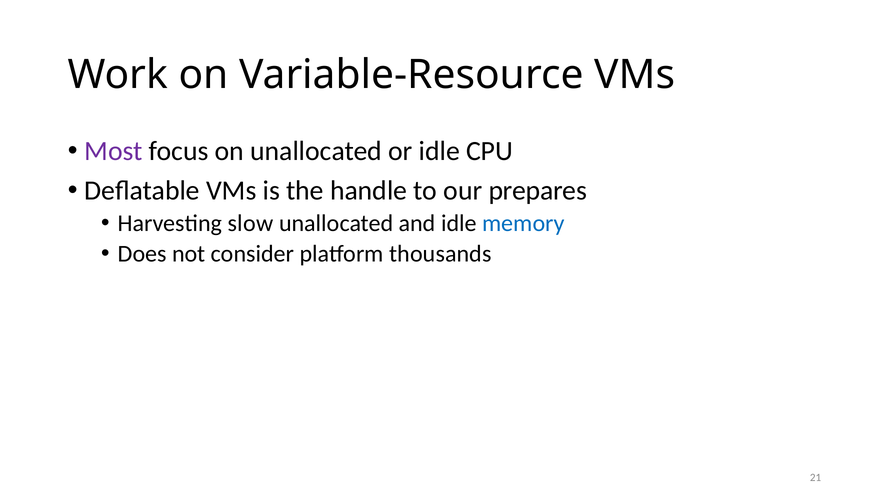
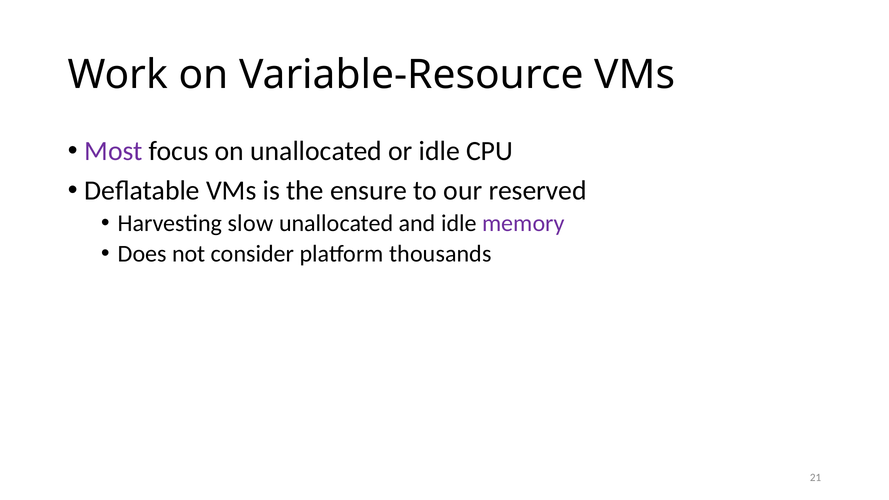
handle: handle -> ensure (369, 191)
prepares: prepares -> reserved (538, 191)
memory colour: blue -> purple (523, 223)
